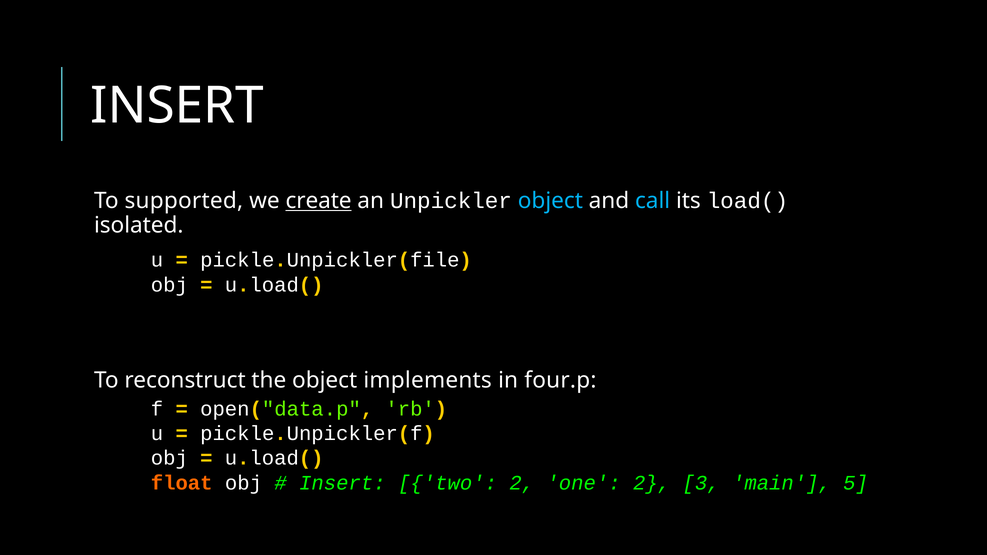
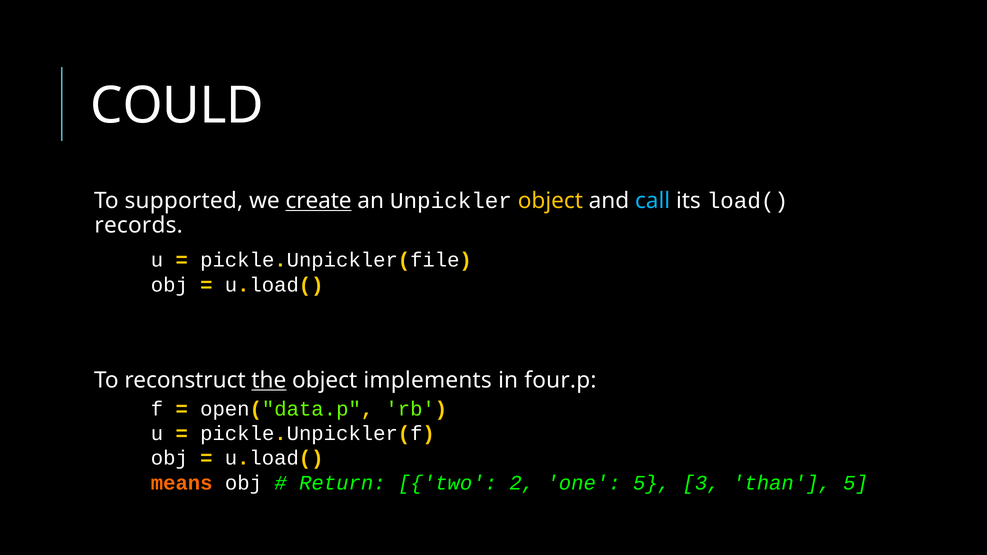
INSERT: INSERT -> COULD (177, 106)
object colour: light blue -> yellow (550, 201)
isolated: isolated -> records (139, 225)
the underline: none -> present (269, 380)
float: float -> means (182, 483)
Insert: Insert -> Return (342, 483)
one 2: 2 -> 5 (652, 483)
main: main -> than (781, 483)
